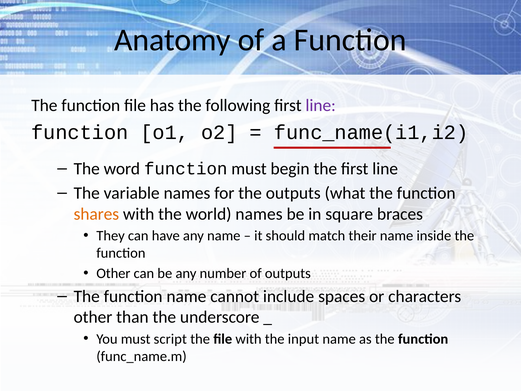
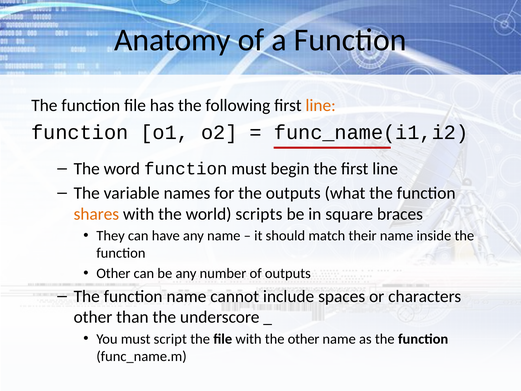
line colour: purple -> orange (321, 105)
world names: names -> scripts (259, 214)
the input: input -> other (304, 339)
